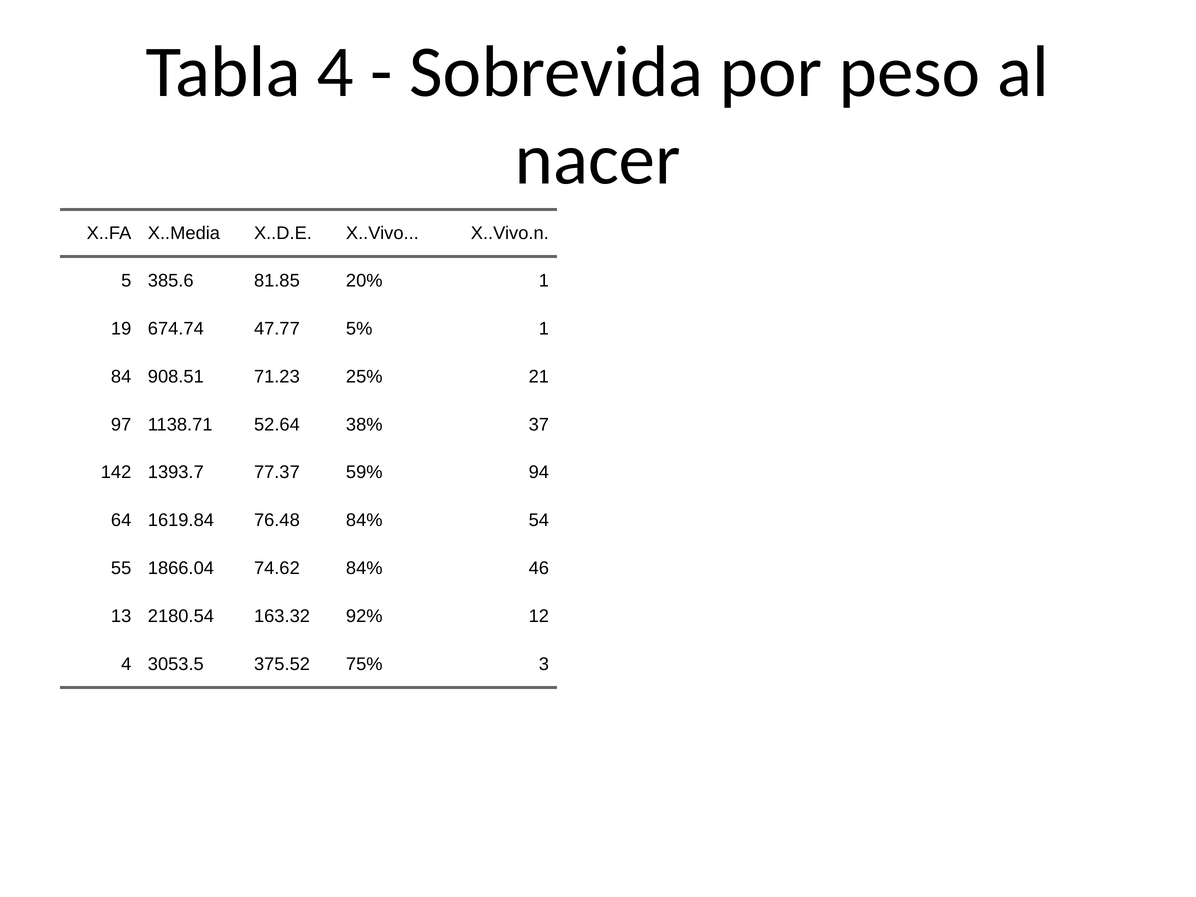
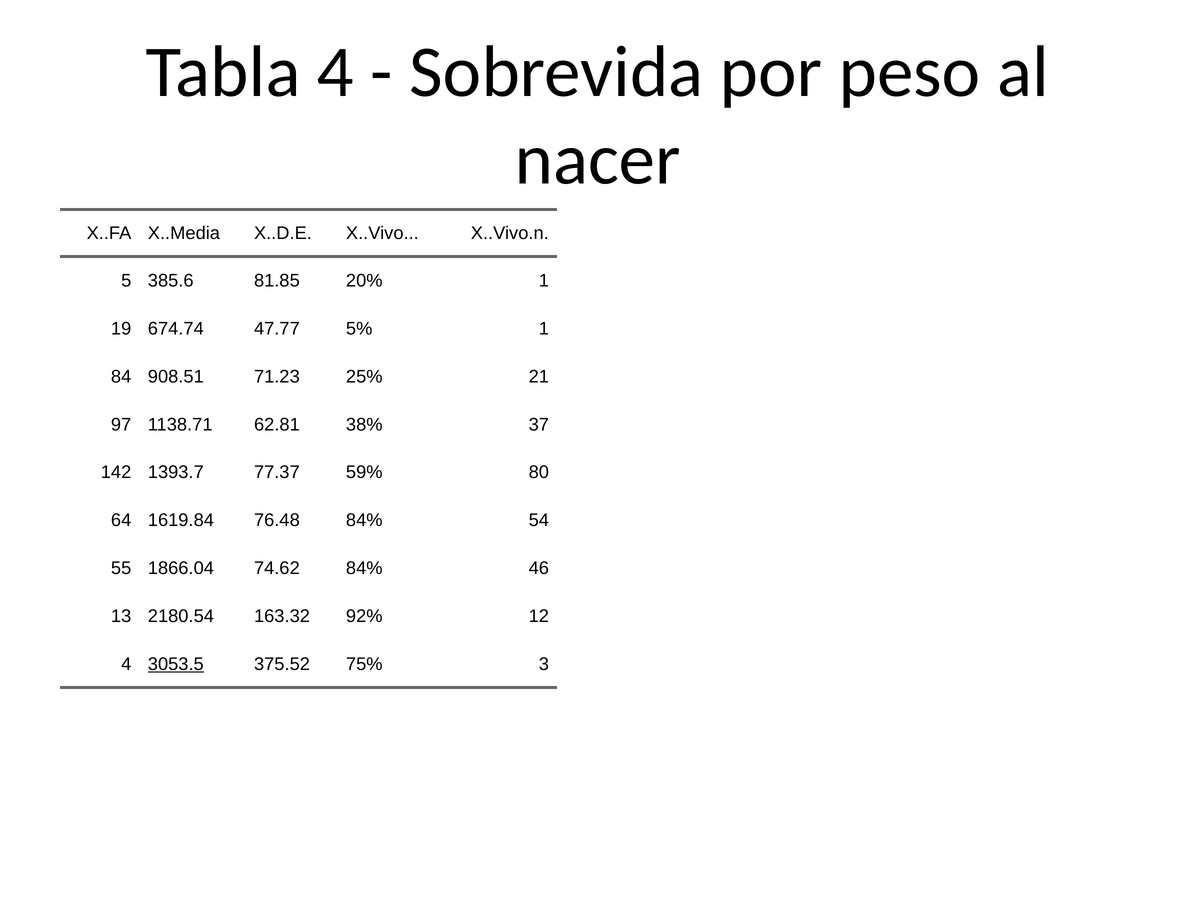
52.64: 52.64 -> 62.81 (277, 425)
94: 94 -> 80 (539, 472)
3053.5 underline: none -> present (176, 664)
